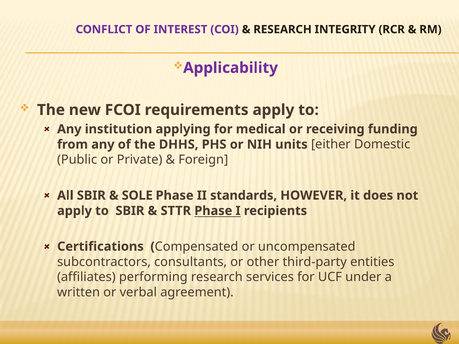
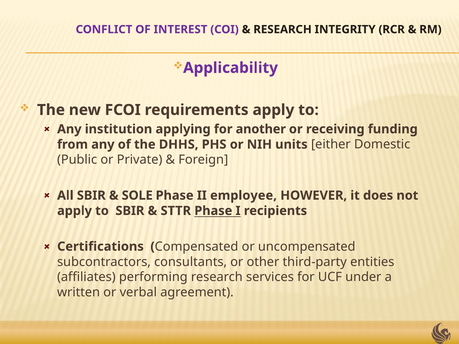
medical: medical -> another (261, 129)
standards: standards -> employee (243, 196)
